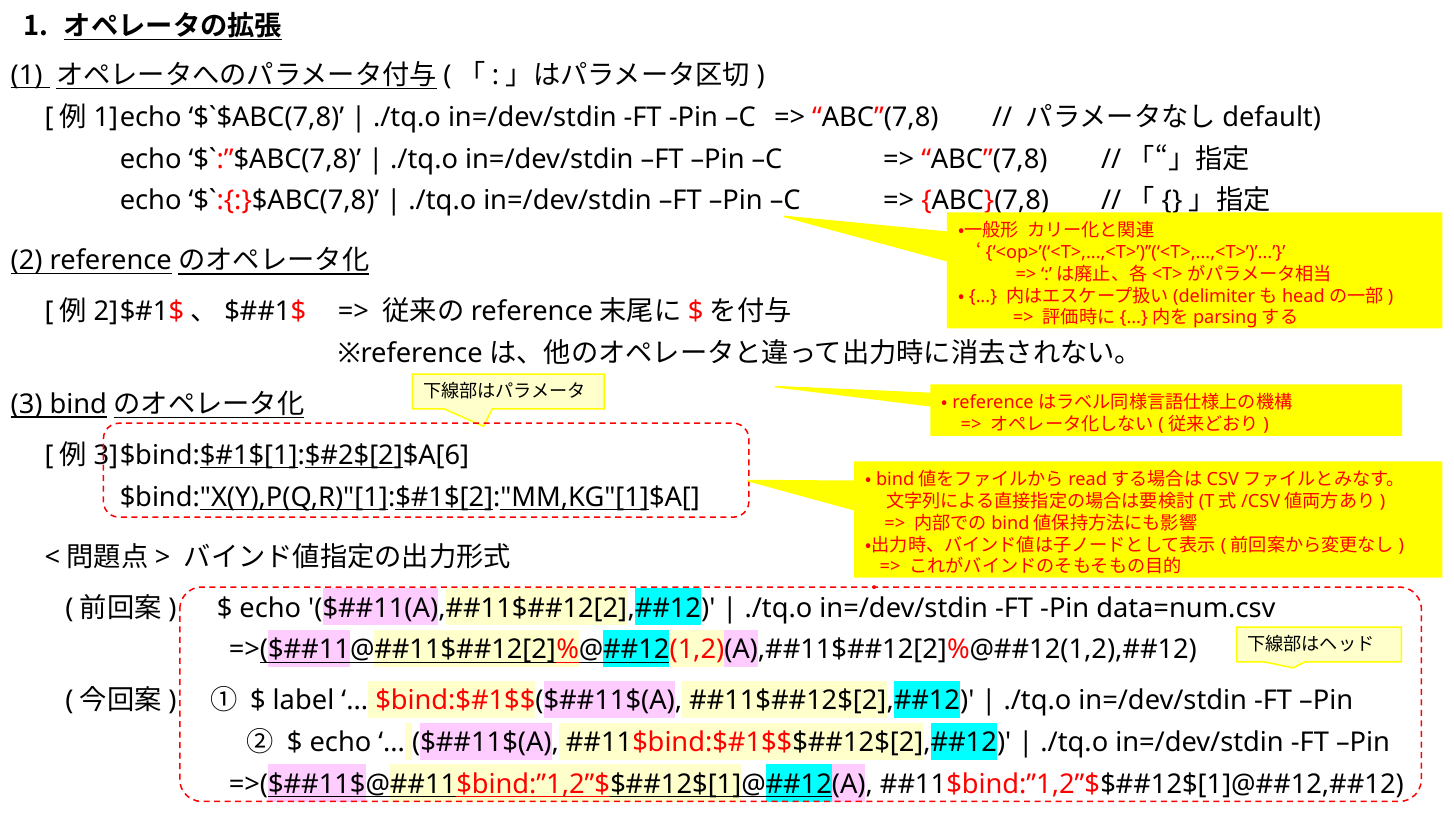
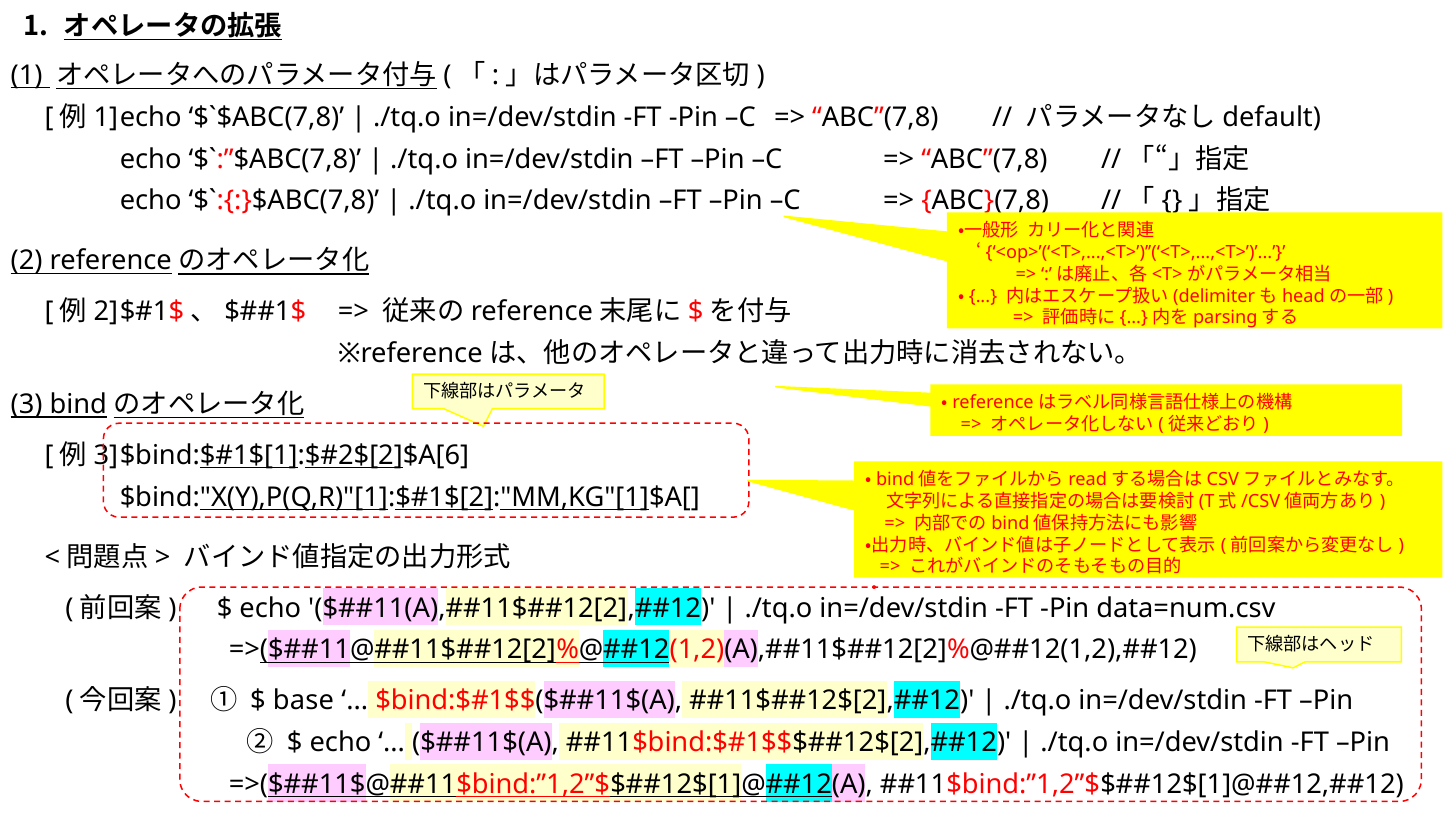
label: label -> base (303, 701)
